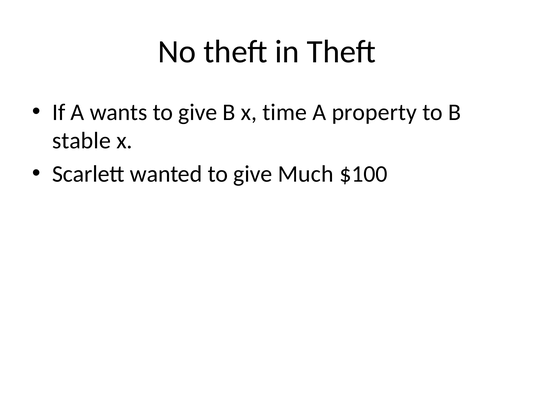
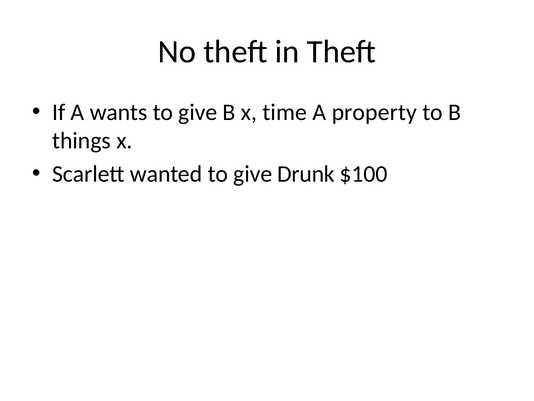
stable: stable -> things (81, 141)
Much: Much -> Drunk (306, 174)
